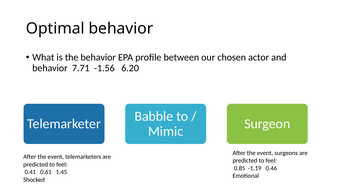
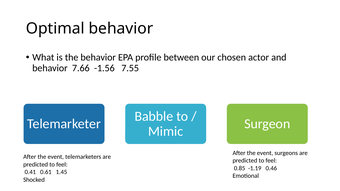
7.71: 7.71 -> 7.66 (81, 68)
6.20: 6.20 -> 7.55 (130, 68)
